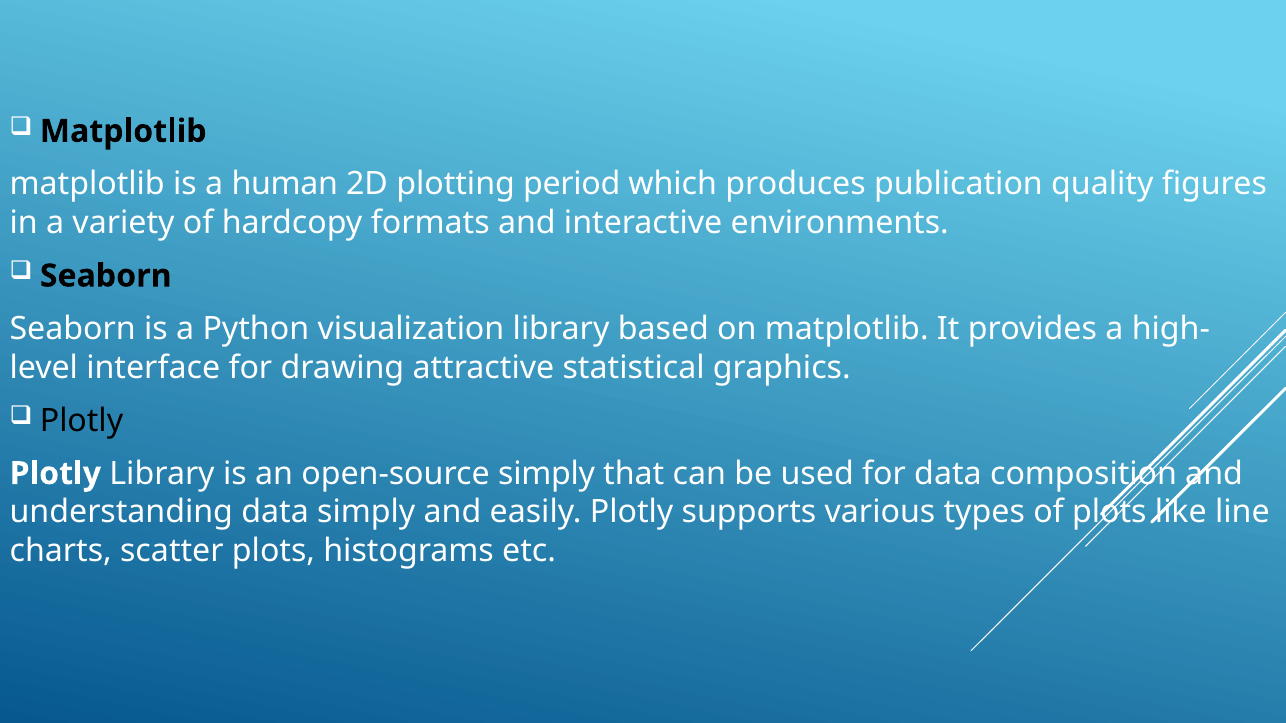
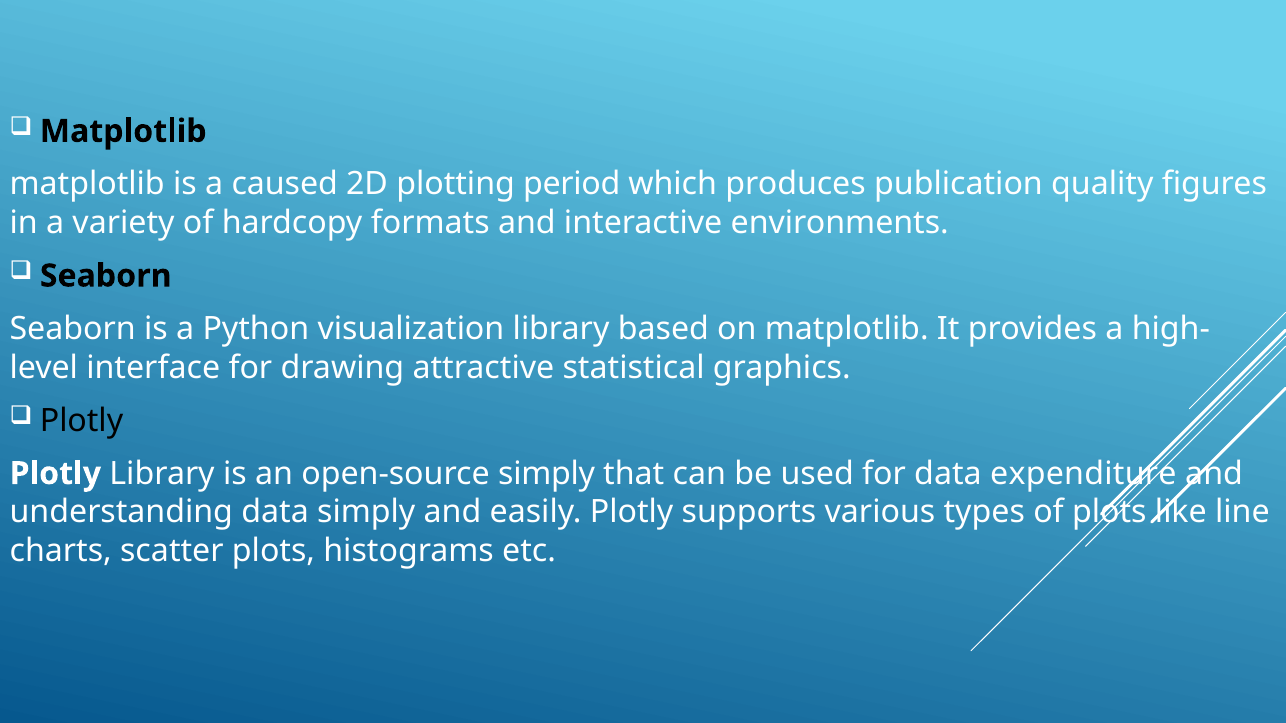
human: human -> caused (285, 184)
composition: composition -> expenditure (1083, 474)
